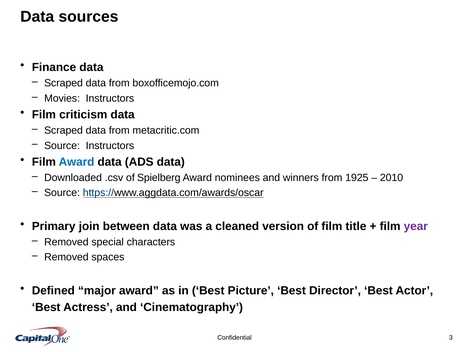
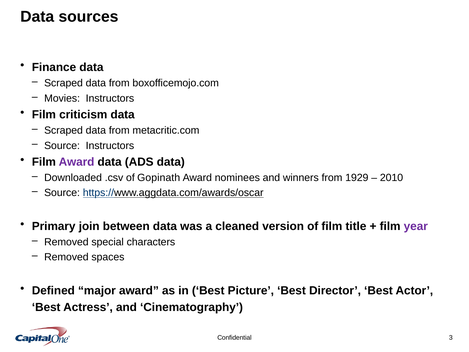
Award colour: blue -> purple (77, 162)
Spielberg: Spielberg -> Gopinath (159, 178)
1925: 1925 -> 1929 (357, 178)
